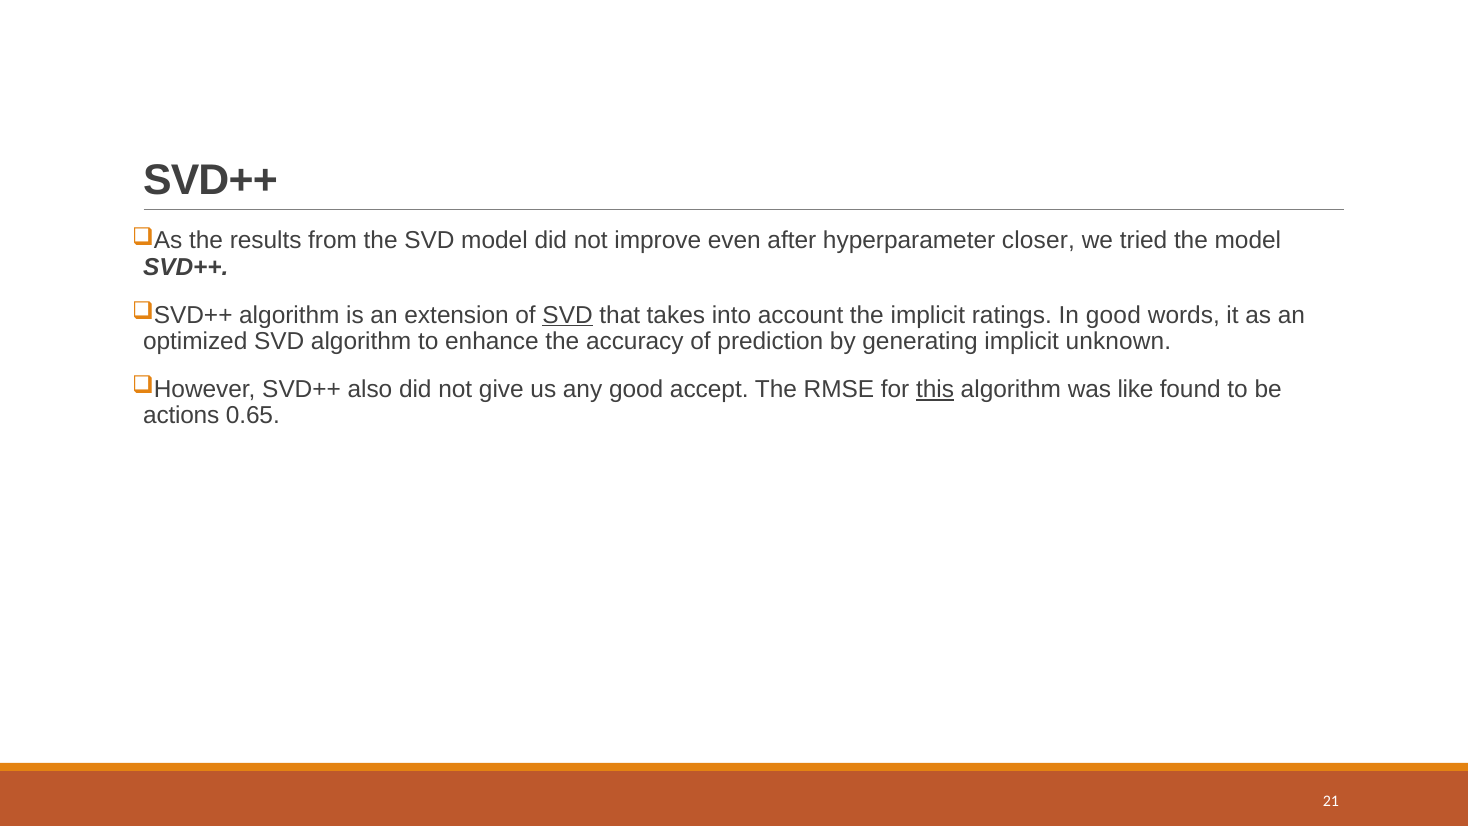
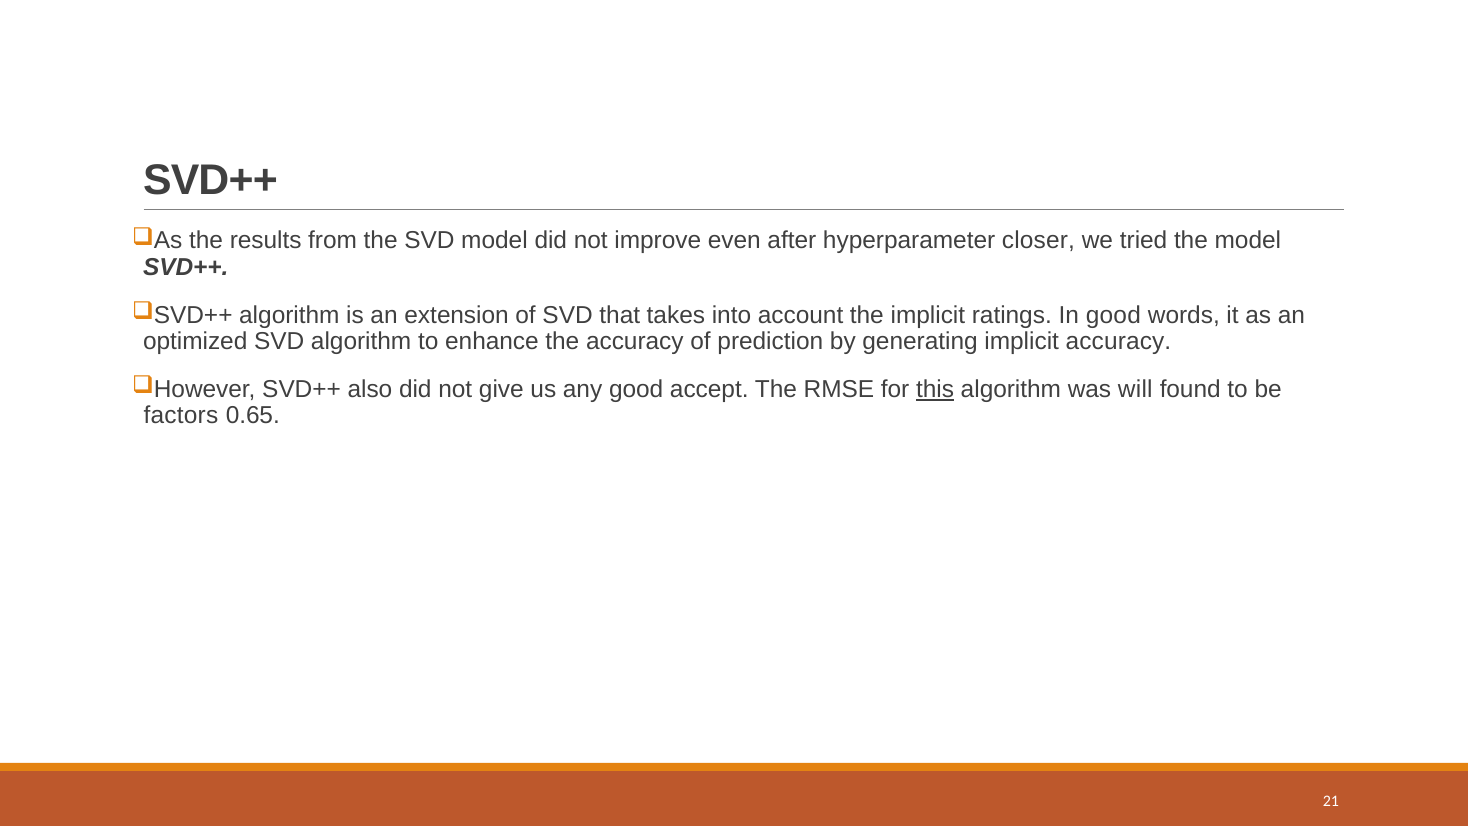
SVD underline: present -> none (568, 315)
implicit unknown: unknown -> accuracy (1118, 341)
like: like -> will (1135, 389)
actions: actions -> factors (181, 416)
